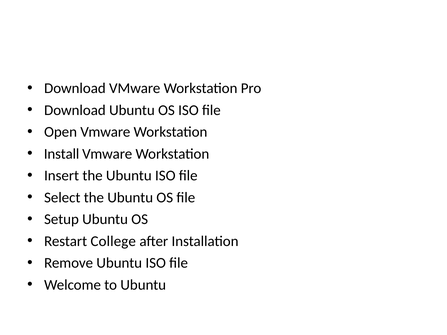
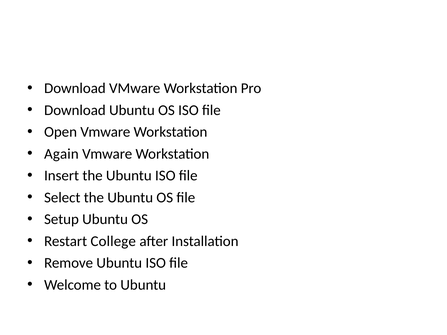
Install: Install -> Again (61, 154)
